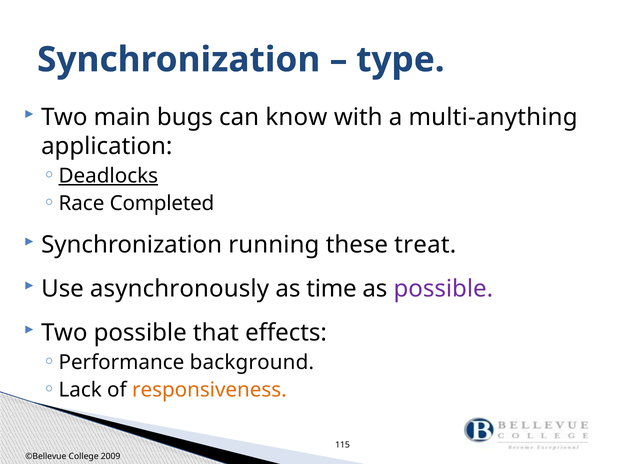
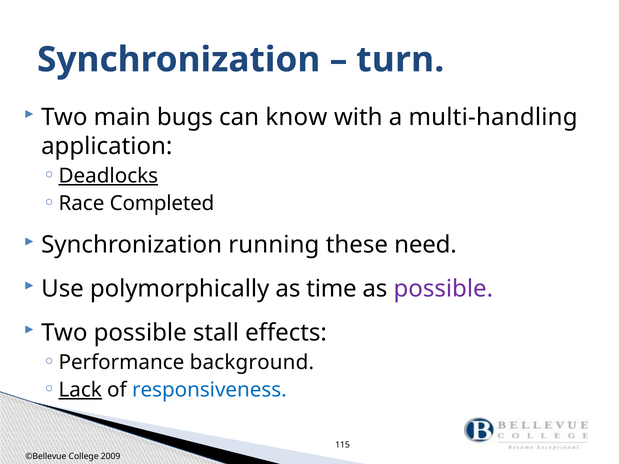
type: type -> turn (400, 60)
multi-anything: multi-anything -> multi-handling (493, 118)
treat: treat -> need (425, 245)
asynchronously: asynchronously -> polymorphically (180, 289)
that: that -> stall (216, 333)
Lack underline: none -> present (80, 390)
responsiveness colour: orange -> blue (209, 390)
